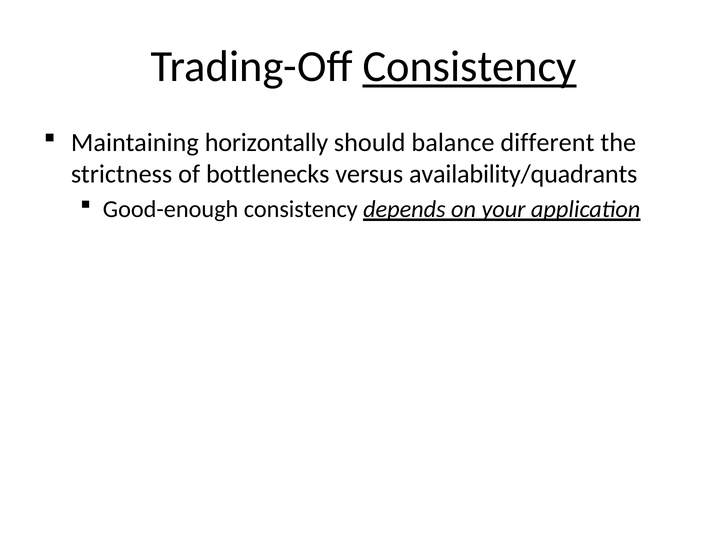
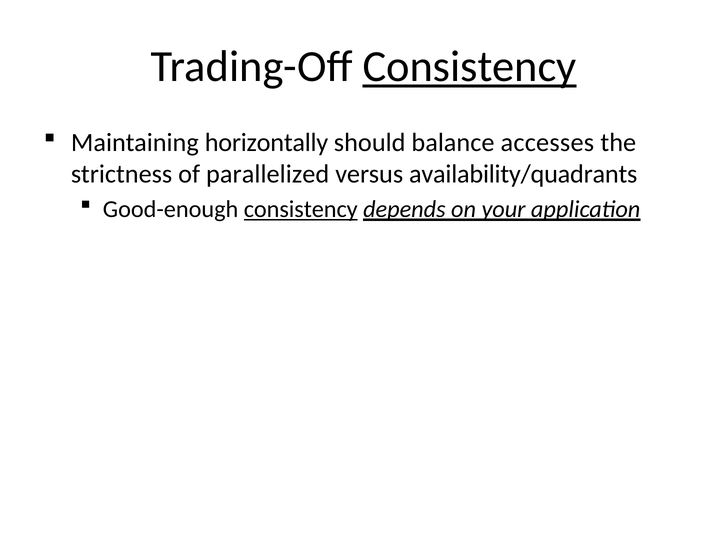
different: different -> accesses (547, 143)
bottlenecks: bottlenecks -> parallelized (268, 174)
consistency underline: none -> present (301, 209)
